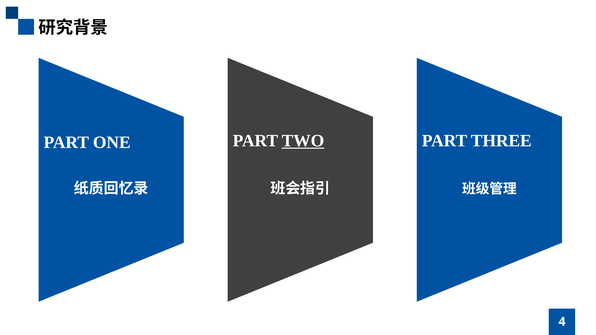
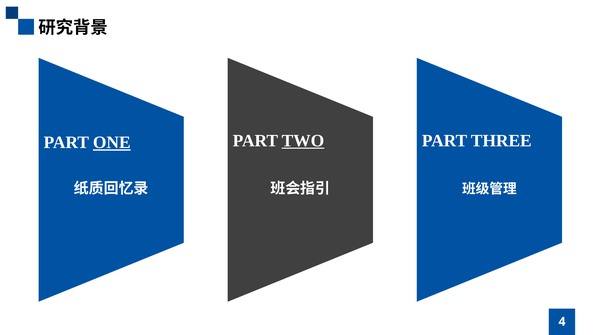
ONE underline: none -> present (112, 143)
